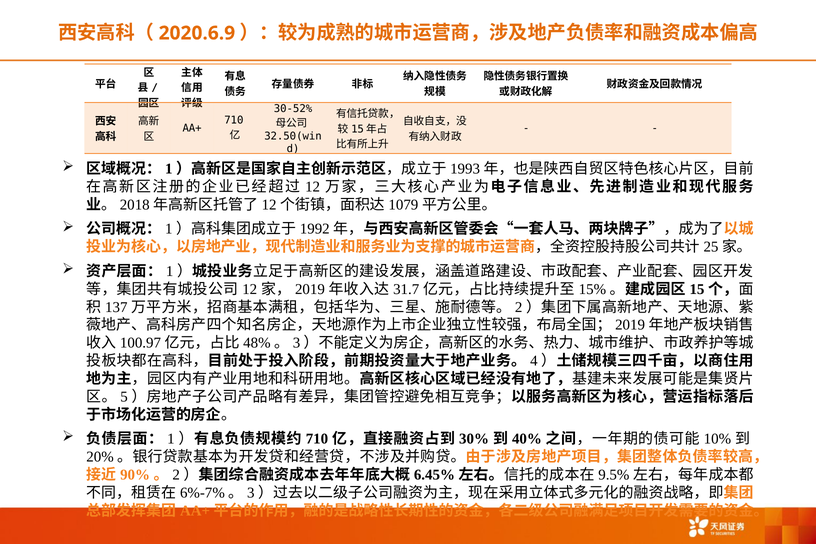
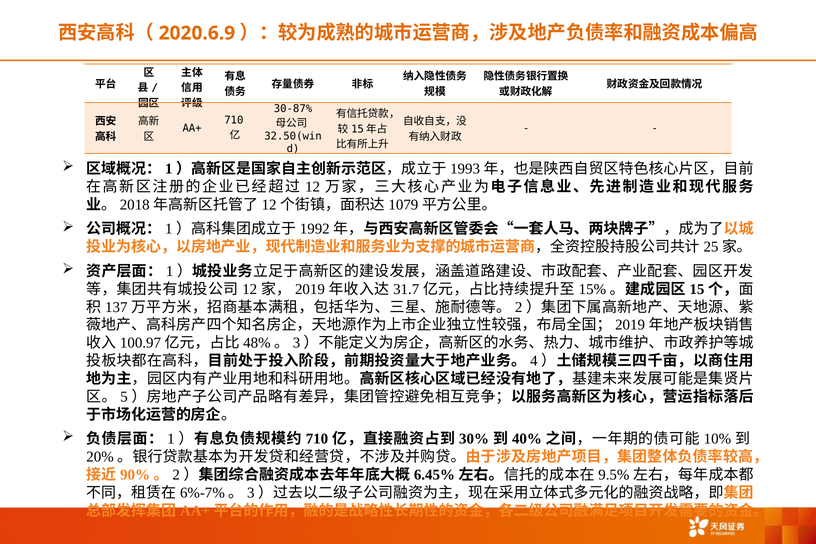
30-52%: 30-52% -> 30-87% (293, 109)
